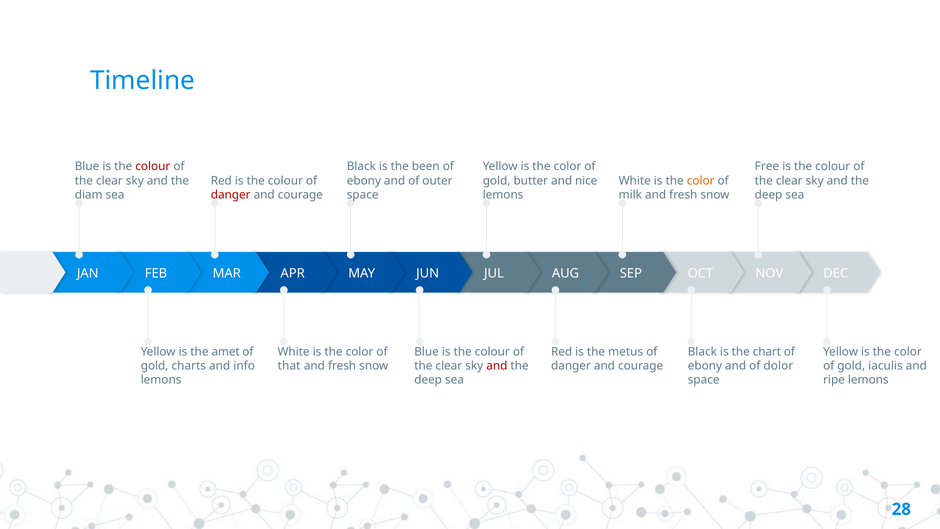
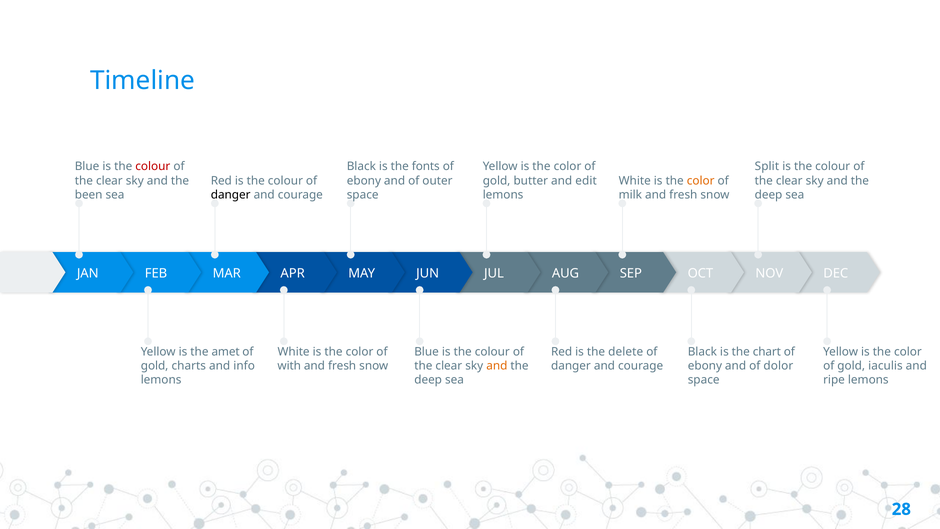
been: been -> fonts (426, 167)
Free: Free -> Split (767, 167)
nice: nice -> edit (586, 181)
diam: diam -> been (89, 195)
danger colour: red -> black (231, 195)
metus: metus -> delete (626, 352)
that: that -> with (289, 366)
and colour: red -> orange (497, 366)
